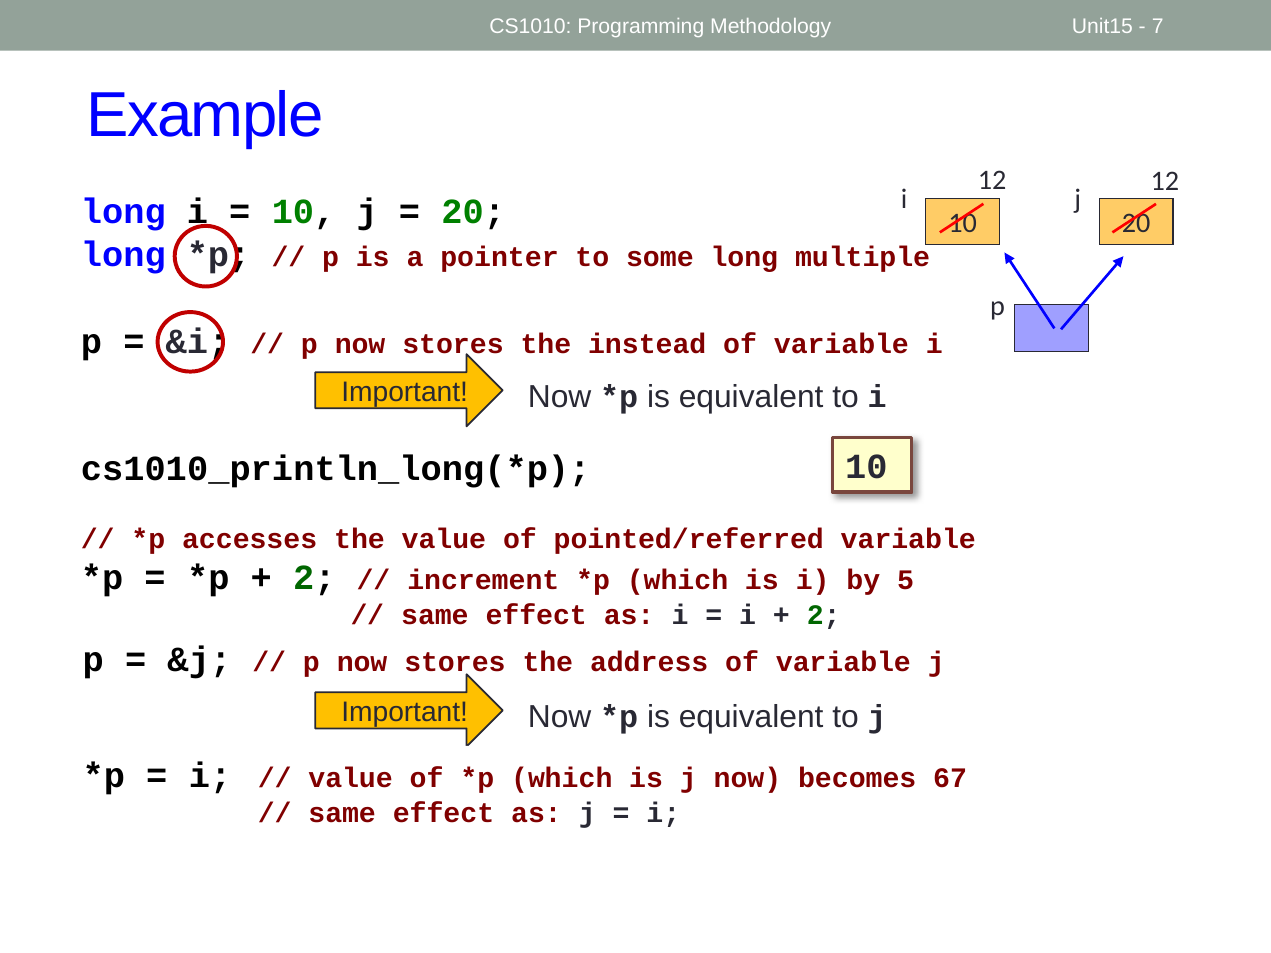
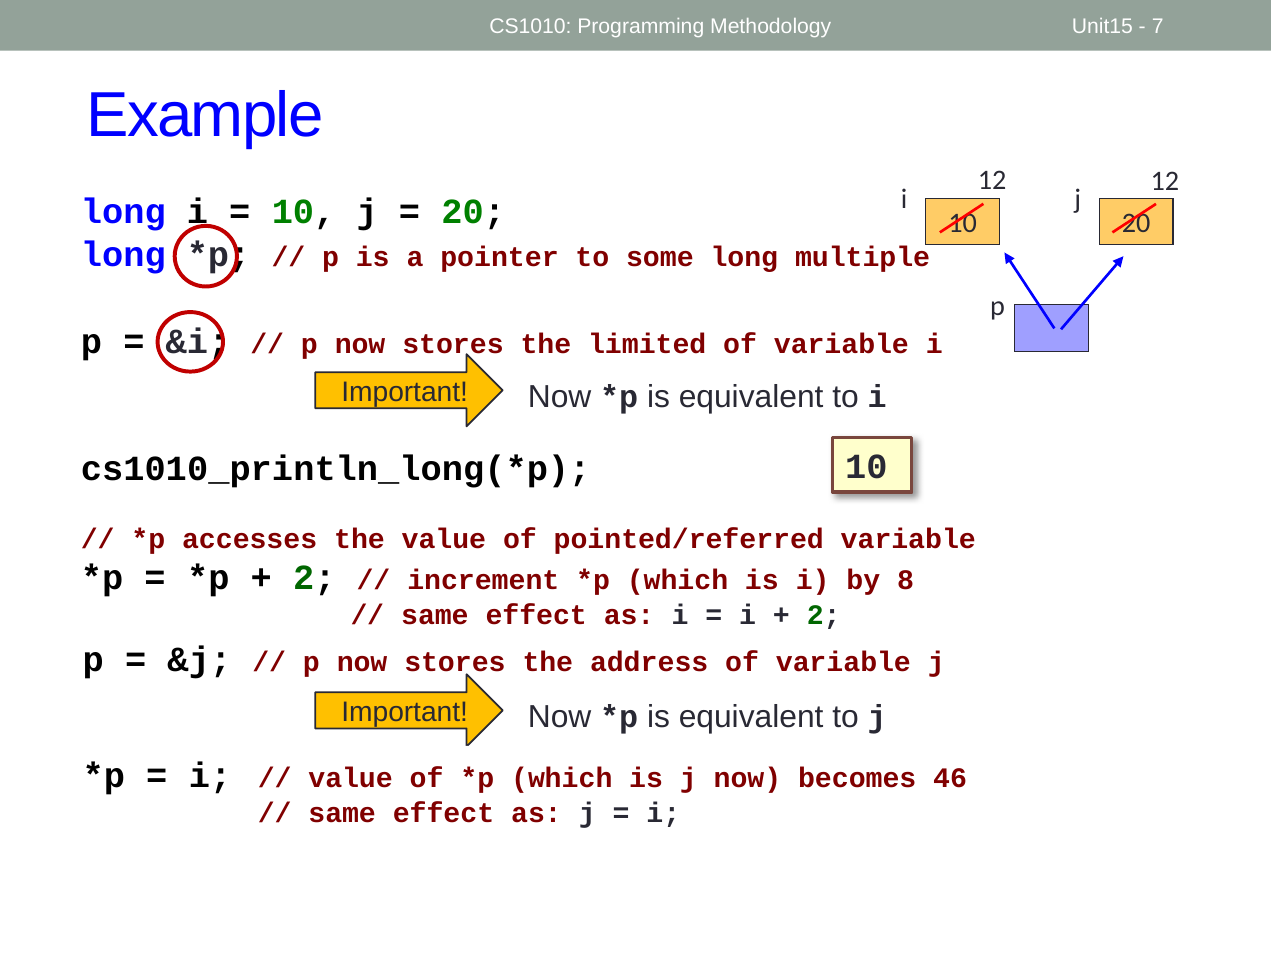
instead: instead -> limited (647, 344)
5: 5 -> 8 (906, 580)
67: 67 -> 46 (950, 778)
